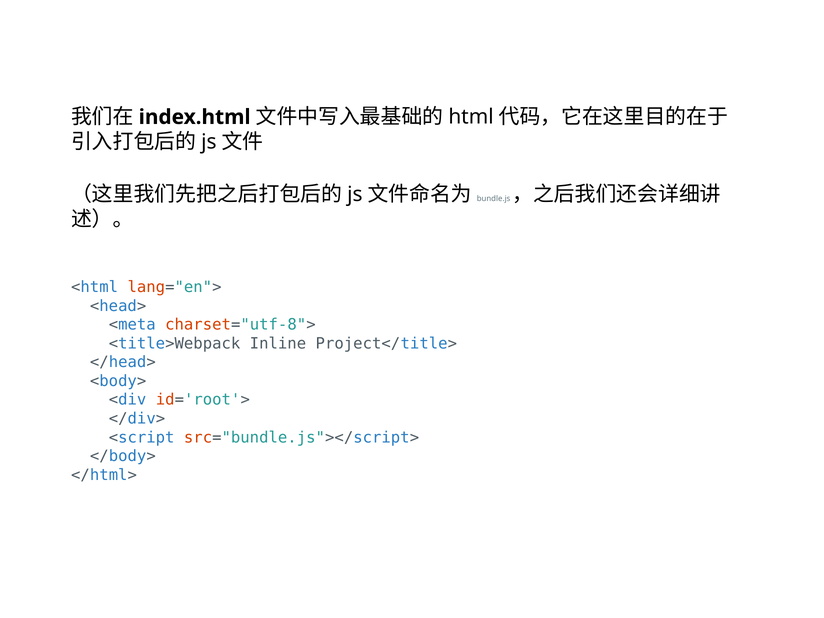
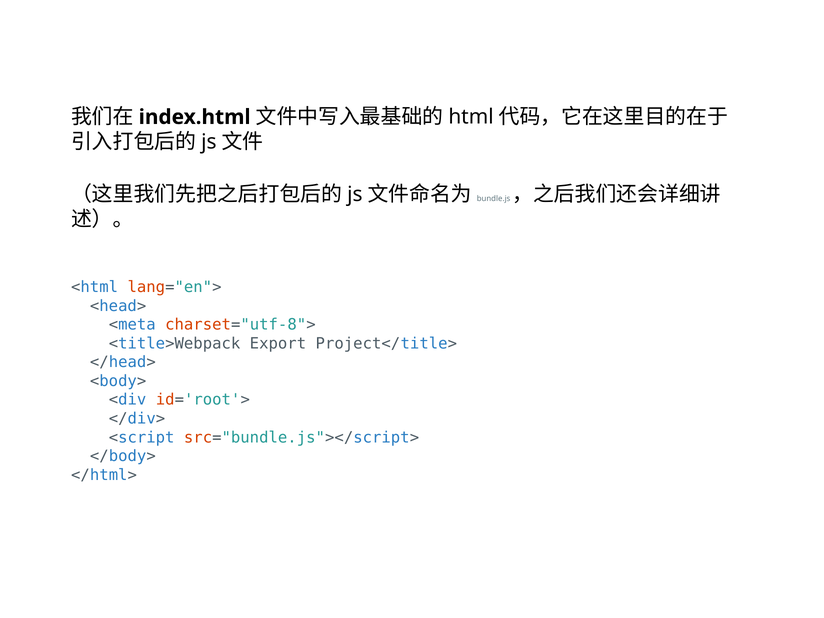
Inline: Inline -> Export (278, 344)
